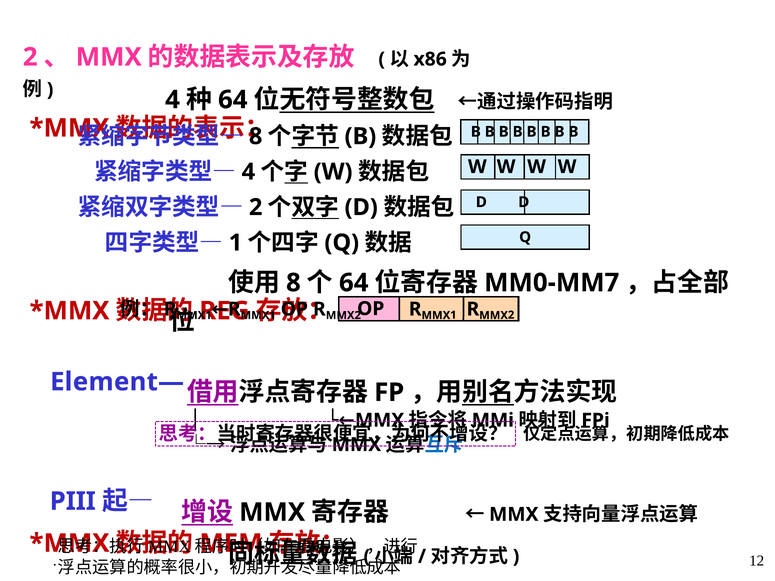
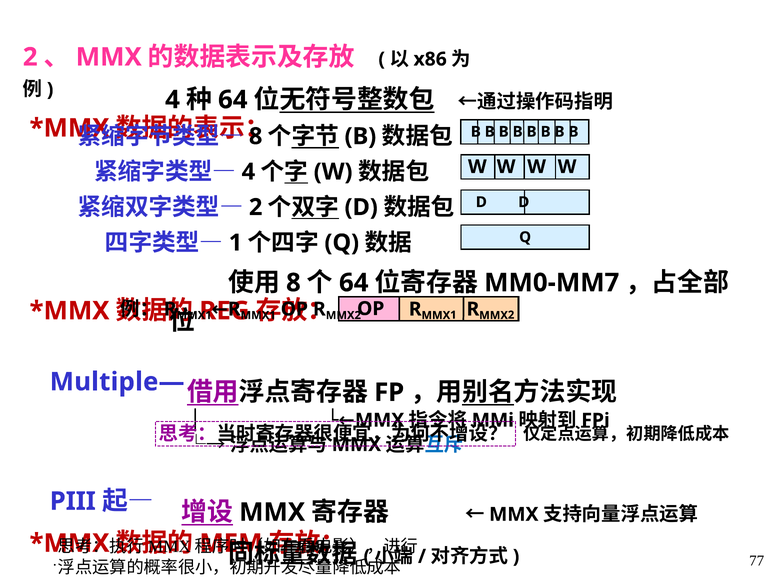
Element—: Element— -> Multiple— (117, 382)
12: 12 -> 77 (757, 561)
